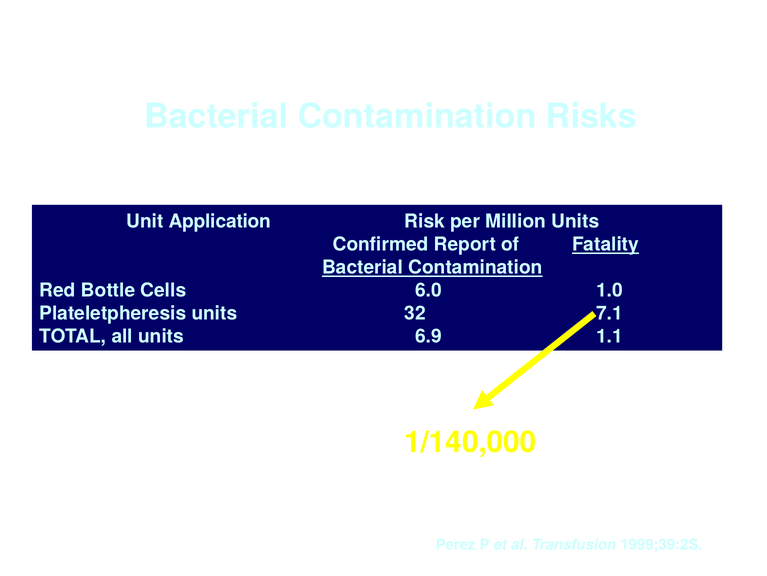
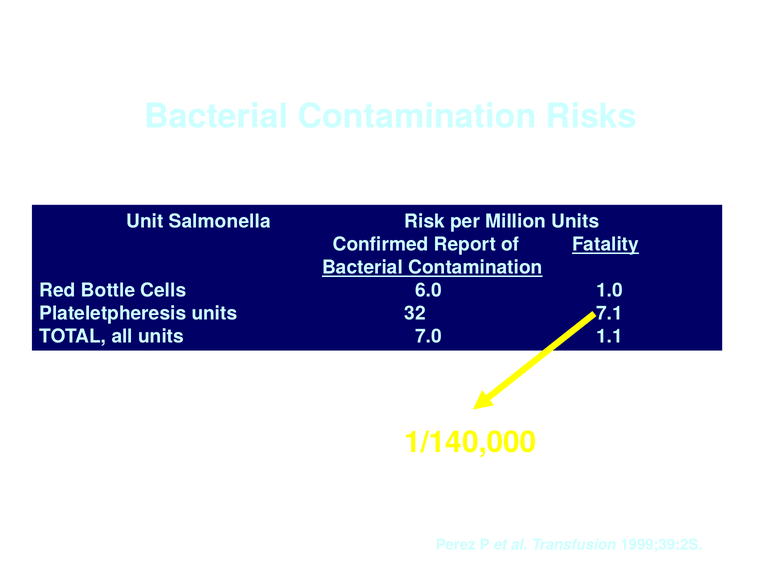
Application: Application -> Salmonella (220, 221)
6.9: 6.9 -> 7.0 (428, 336)
